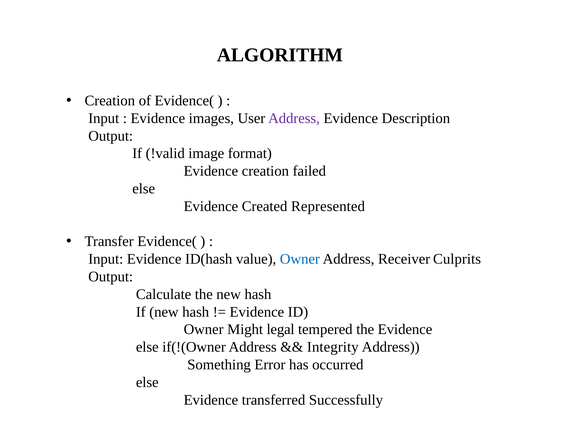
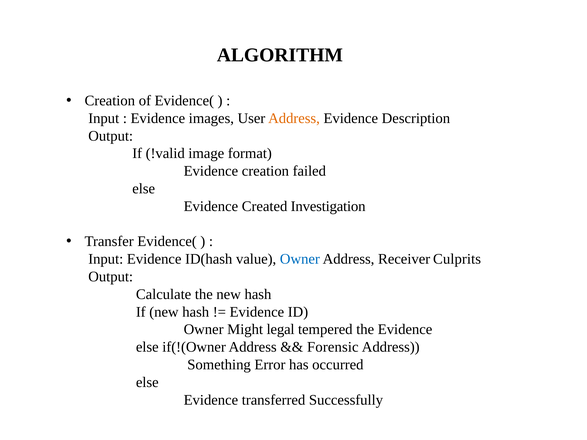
Address colour: purple -> orange (294, 118)
Represented: Represented -> Investigation (328, 206)
Integrity: Integrity -> Forensic (333, 347)
